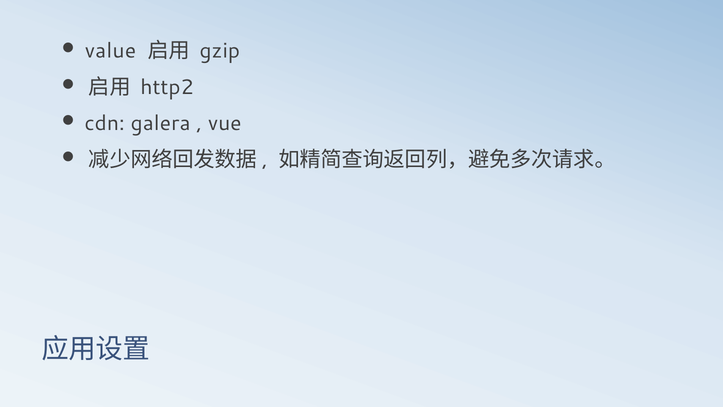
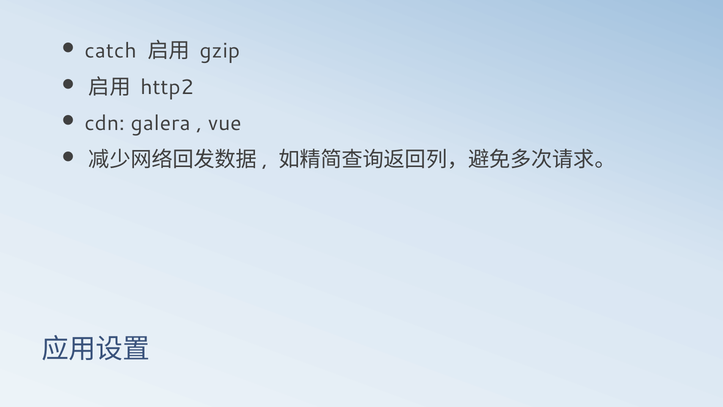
value: value -> catch (111, 51)
